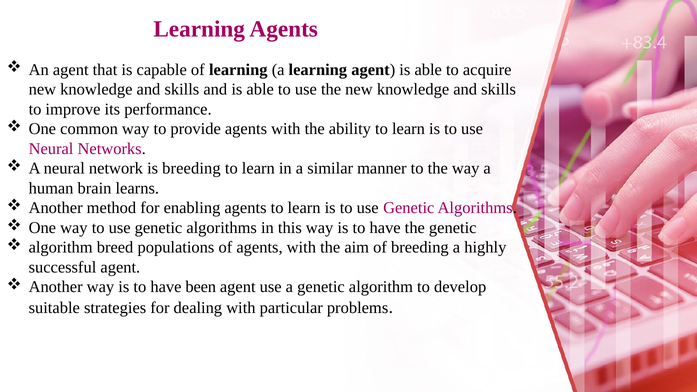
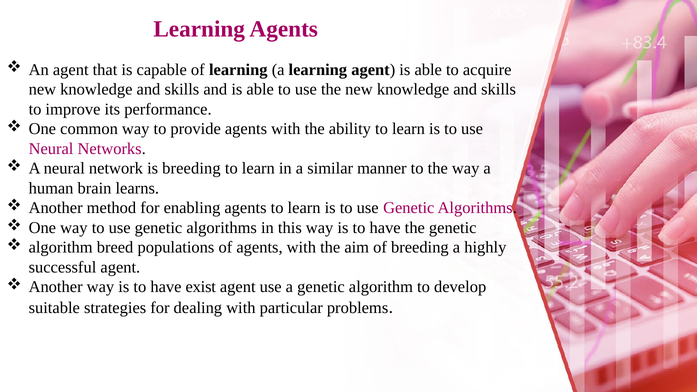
been: been -> exist (201, 287)
